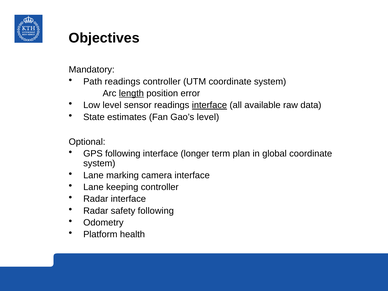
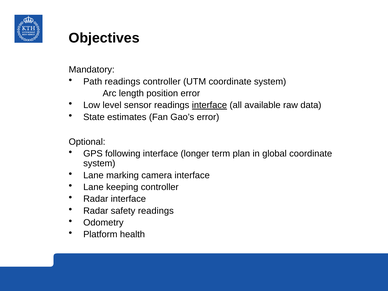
length underline: present -> none (131, 93)
Gao’s level: level -> error (208, 117)
safety following: following -> readings (156, 211)
